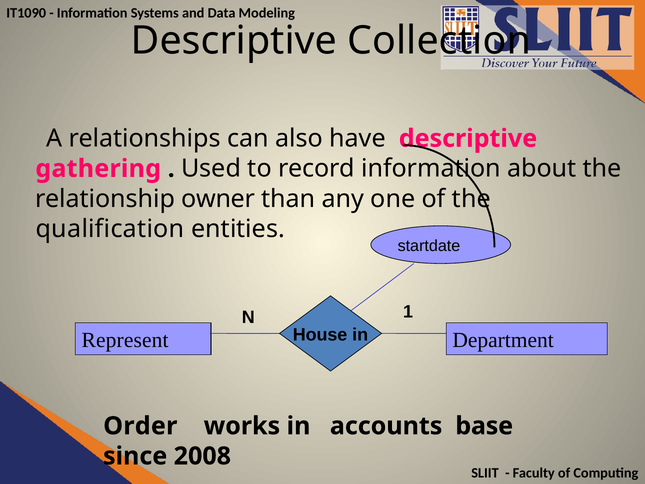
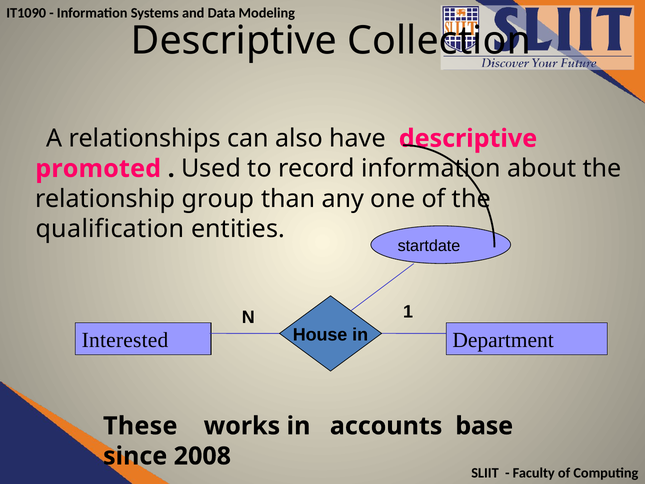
gathering: gathering -> promoted (98, 169)
owner: owner -> group (218, 199)
Represent: Represent -> Interested (125, 340)
Order: Order -> These (140, 426)
